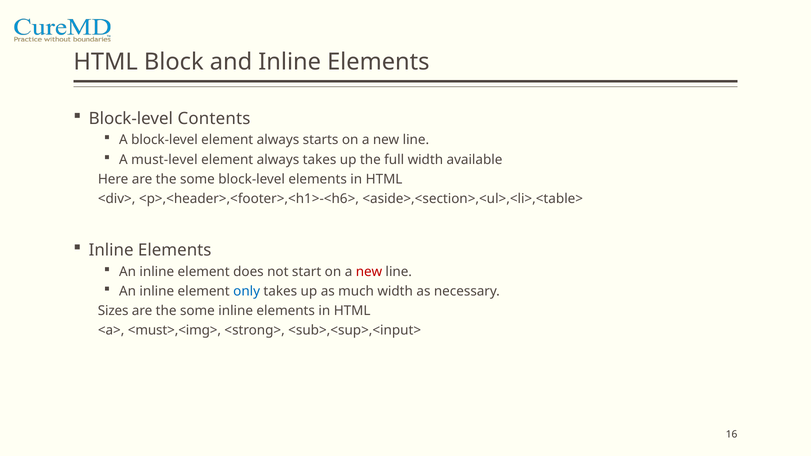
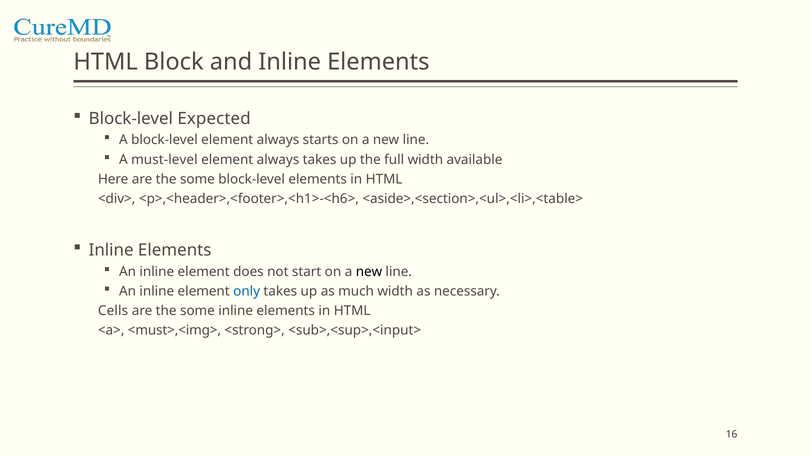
Contents: Contents -> Expected (214, 119)
new colour: red -> black (369, 272)
Sizes: Sizes -> Cells (113, 311)
